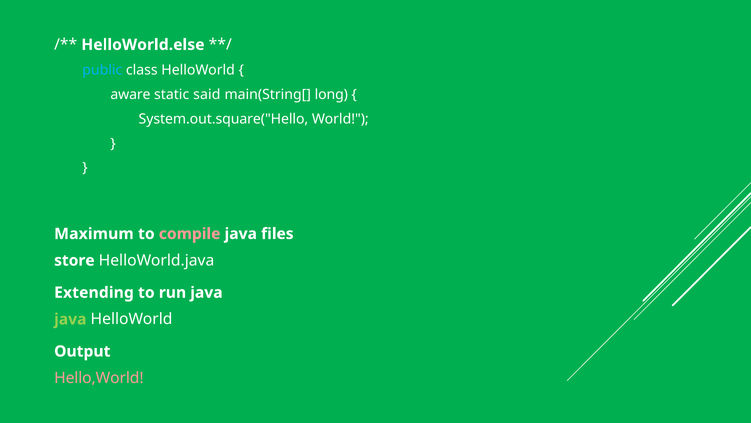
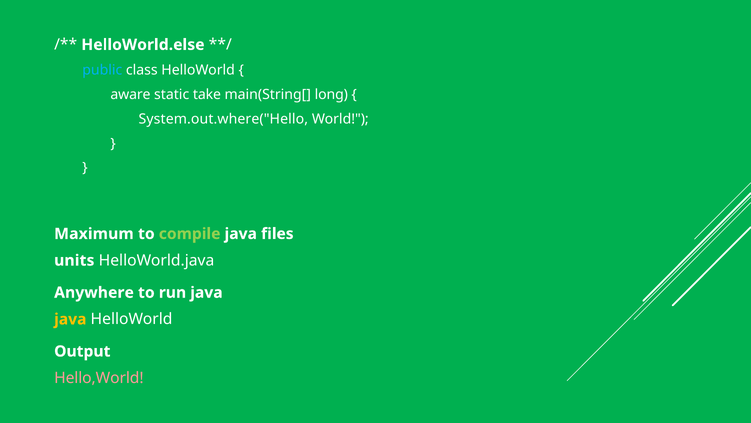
said: said -> take (207, 94)
System.out.square("Hello: System.out.square("Hello -> System.out.where("Hello (223, 119)
compile colour: pink -> light green (190, 234)
store: store -> units (74, 260)
Extending: Extending -> Anywhere (94, 292)
java colour: light green -> yellow (70, 319)
